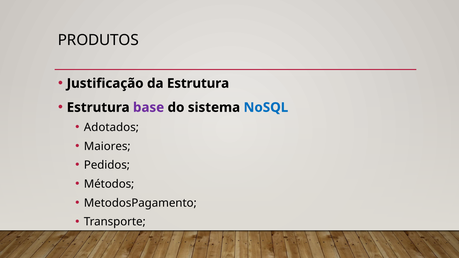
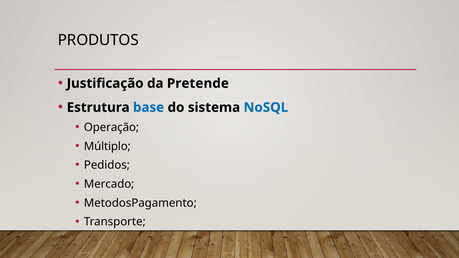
da Estrutura: Estrutura -> Pretende (198, 83)
base colour: purple -> blue (149, 108)
Adotados: Adotados -> Operação (111, 127)
Maiores: Maiores -> Múltiplo (107, 146)
Métodos: Métodos -> Mercado (109, 184)
